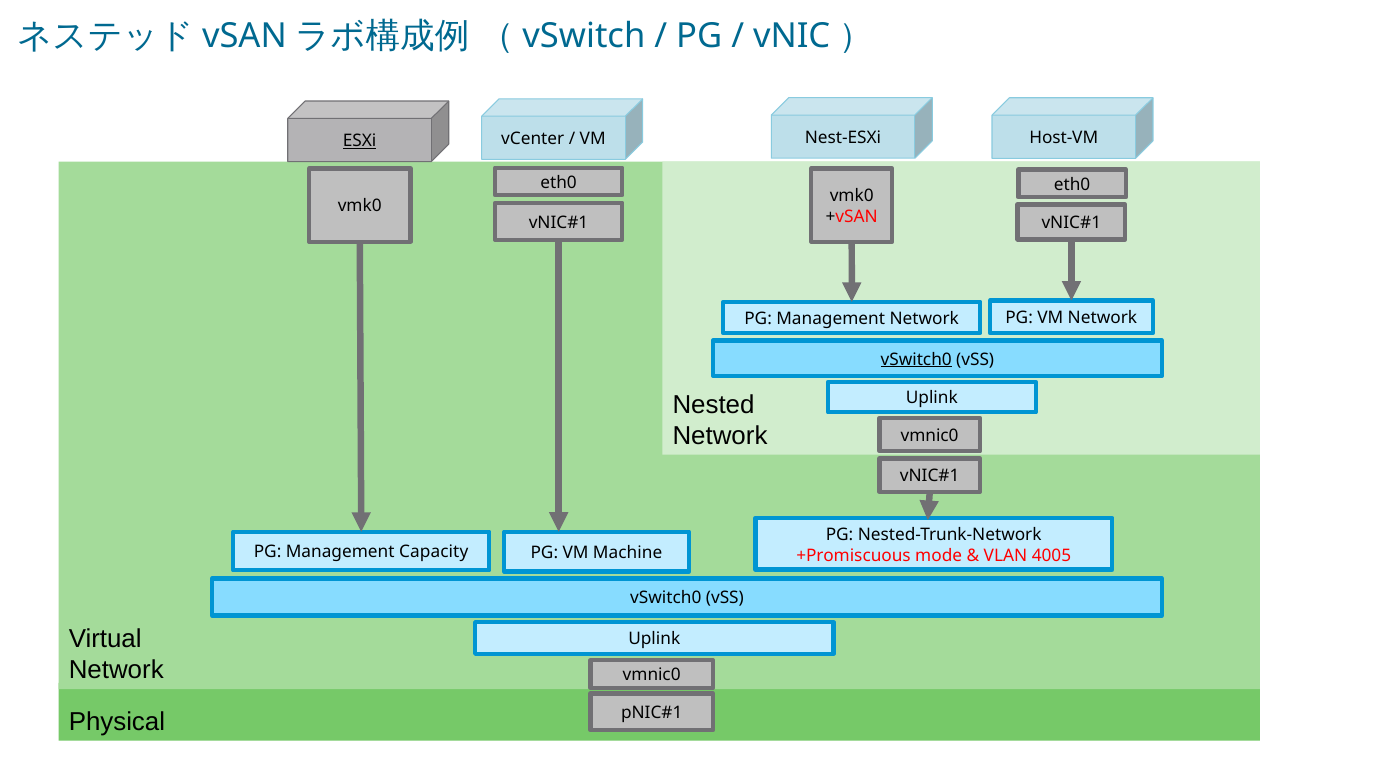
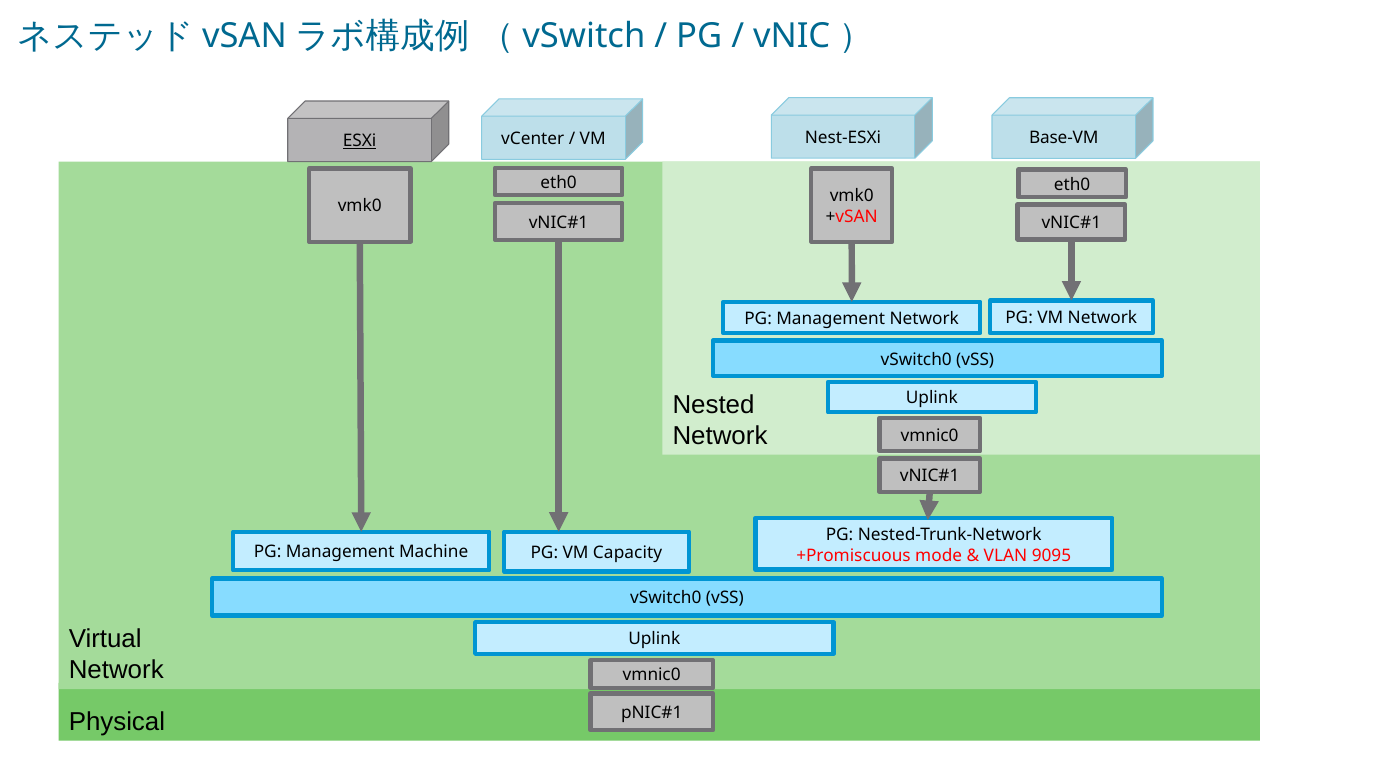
Host-VM: Host-VM -> Base-VM (1064, 138)
vSwitch0 underline: present -> none (916, 359)
Capacity: Capacity -> Machine (434, 552)
Machine: Machine -> Capacity (628, 553)
4005: 4005 -> 9095 (1051, 555)
